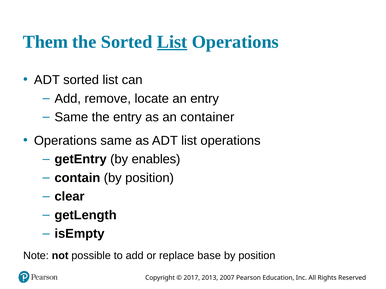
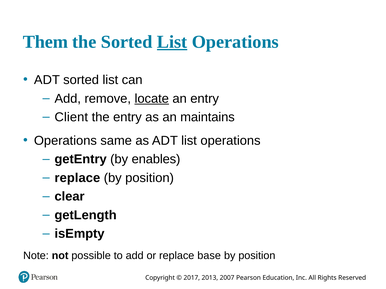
locate underline: none -> present (152, 99)
Same: Same -> Client (71, 117)
container: container -> maintains (208, 117)
contain: contain -> replace (77, 178)
